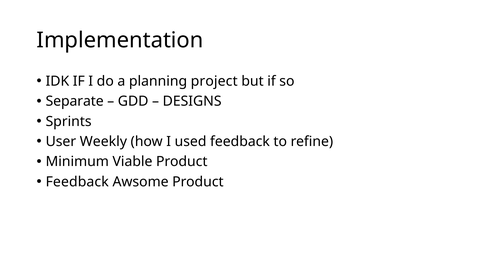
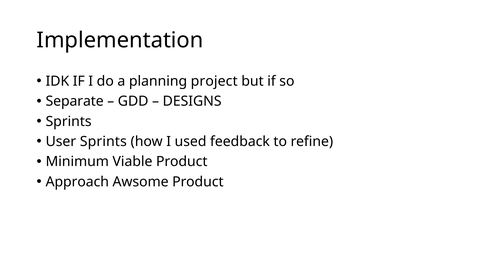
User Weekly: Weekly -> Sprints (103, 142)
Feedback: Feedback -> Approach (77, 182)
